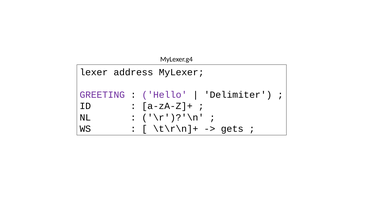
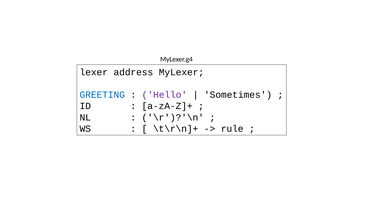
GREETING colour: purple -> blue (102, 95)
Delimiter: Delimiter -> Sometimes (238, 95)
gets: gets -> rule (232, 129)
